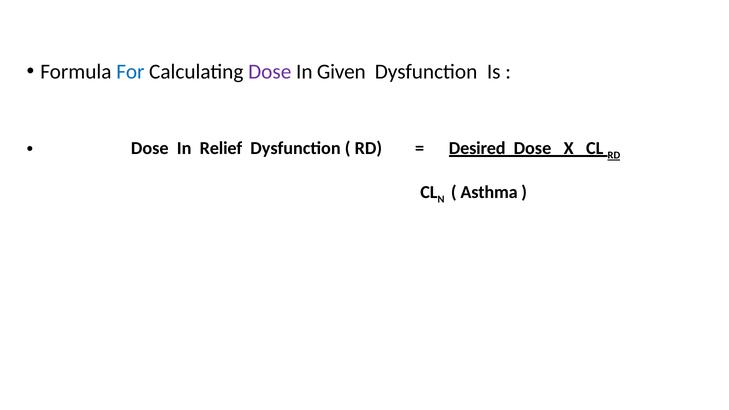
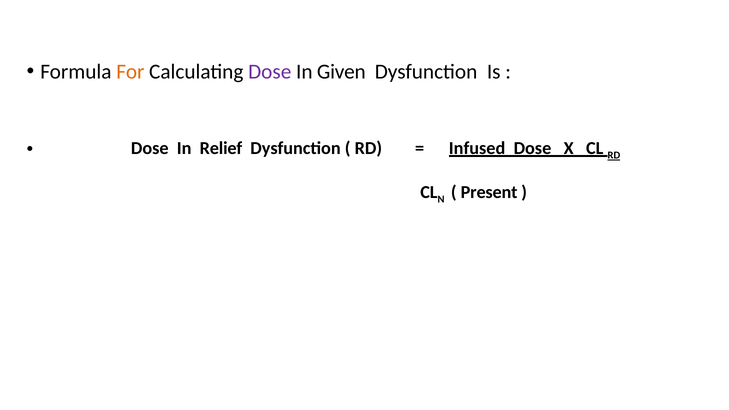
For colour: blue -> orange (130, 72)
Desired: Desired -> Infused (477, 148)
Asthma: Asthma -> Present (489, 192)
